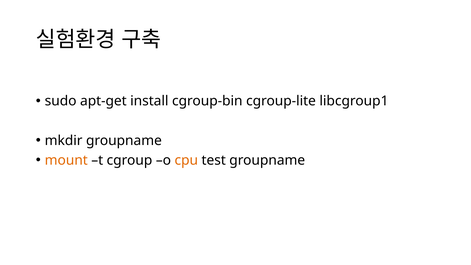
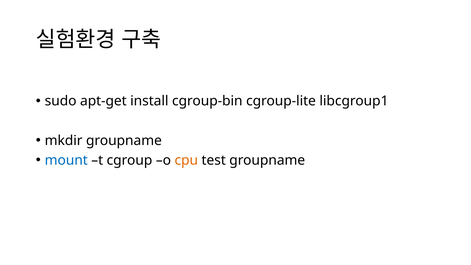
mount colour: orange -> blue (66, 160)
